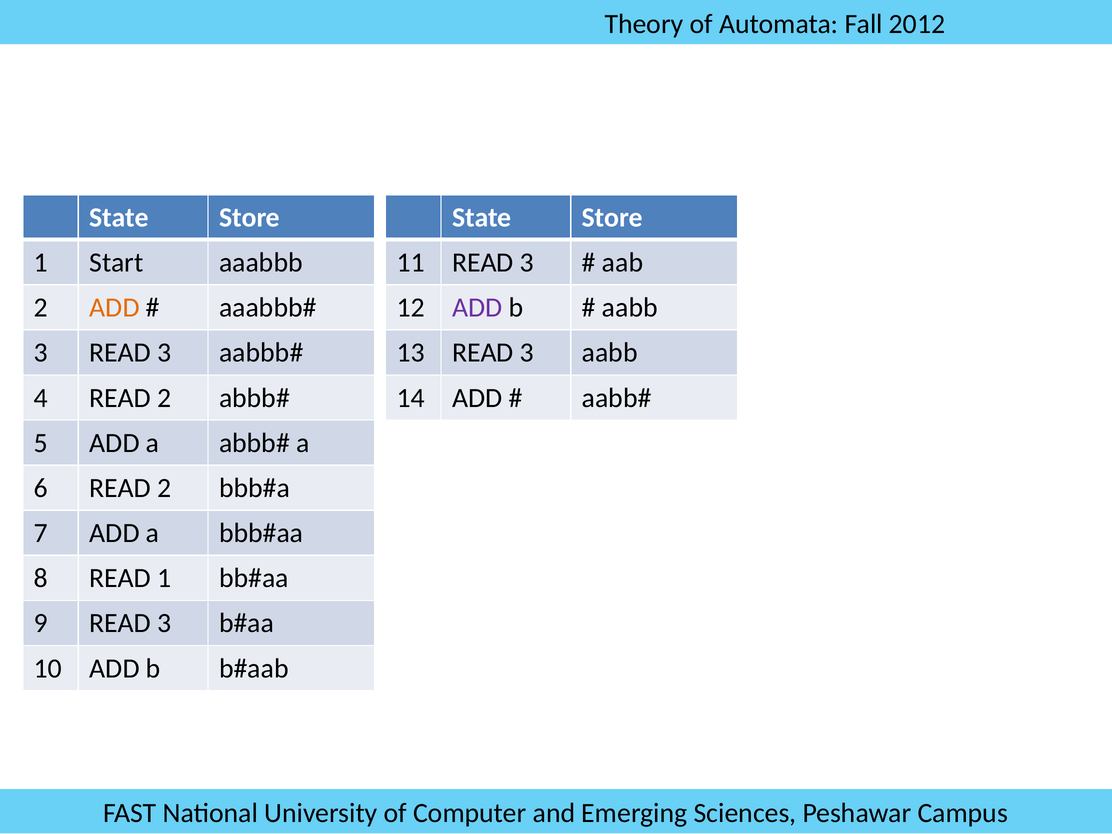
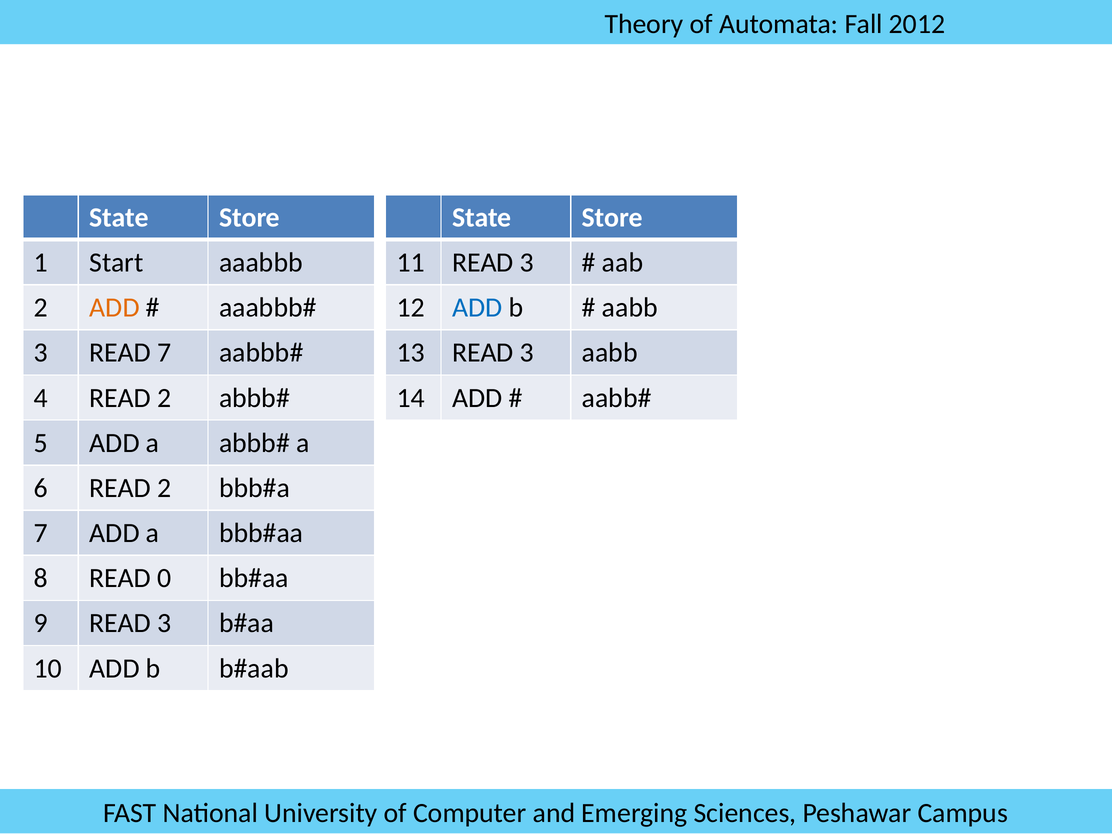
ADD colour: purple -> blue (477, 308)
3 READ 3: 3 -> 7 (164, 353)
READ 1: 1 -> 0 (164, 578)
